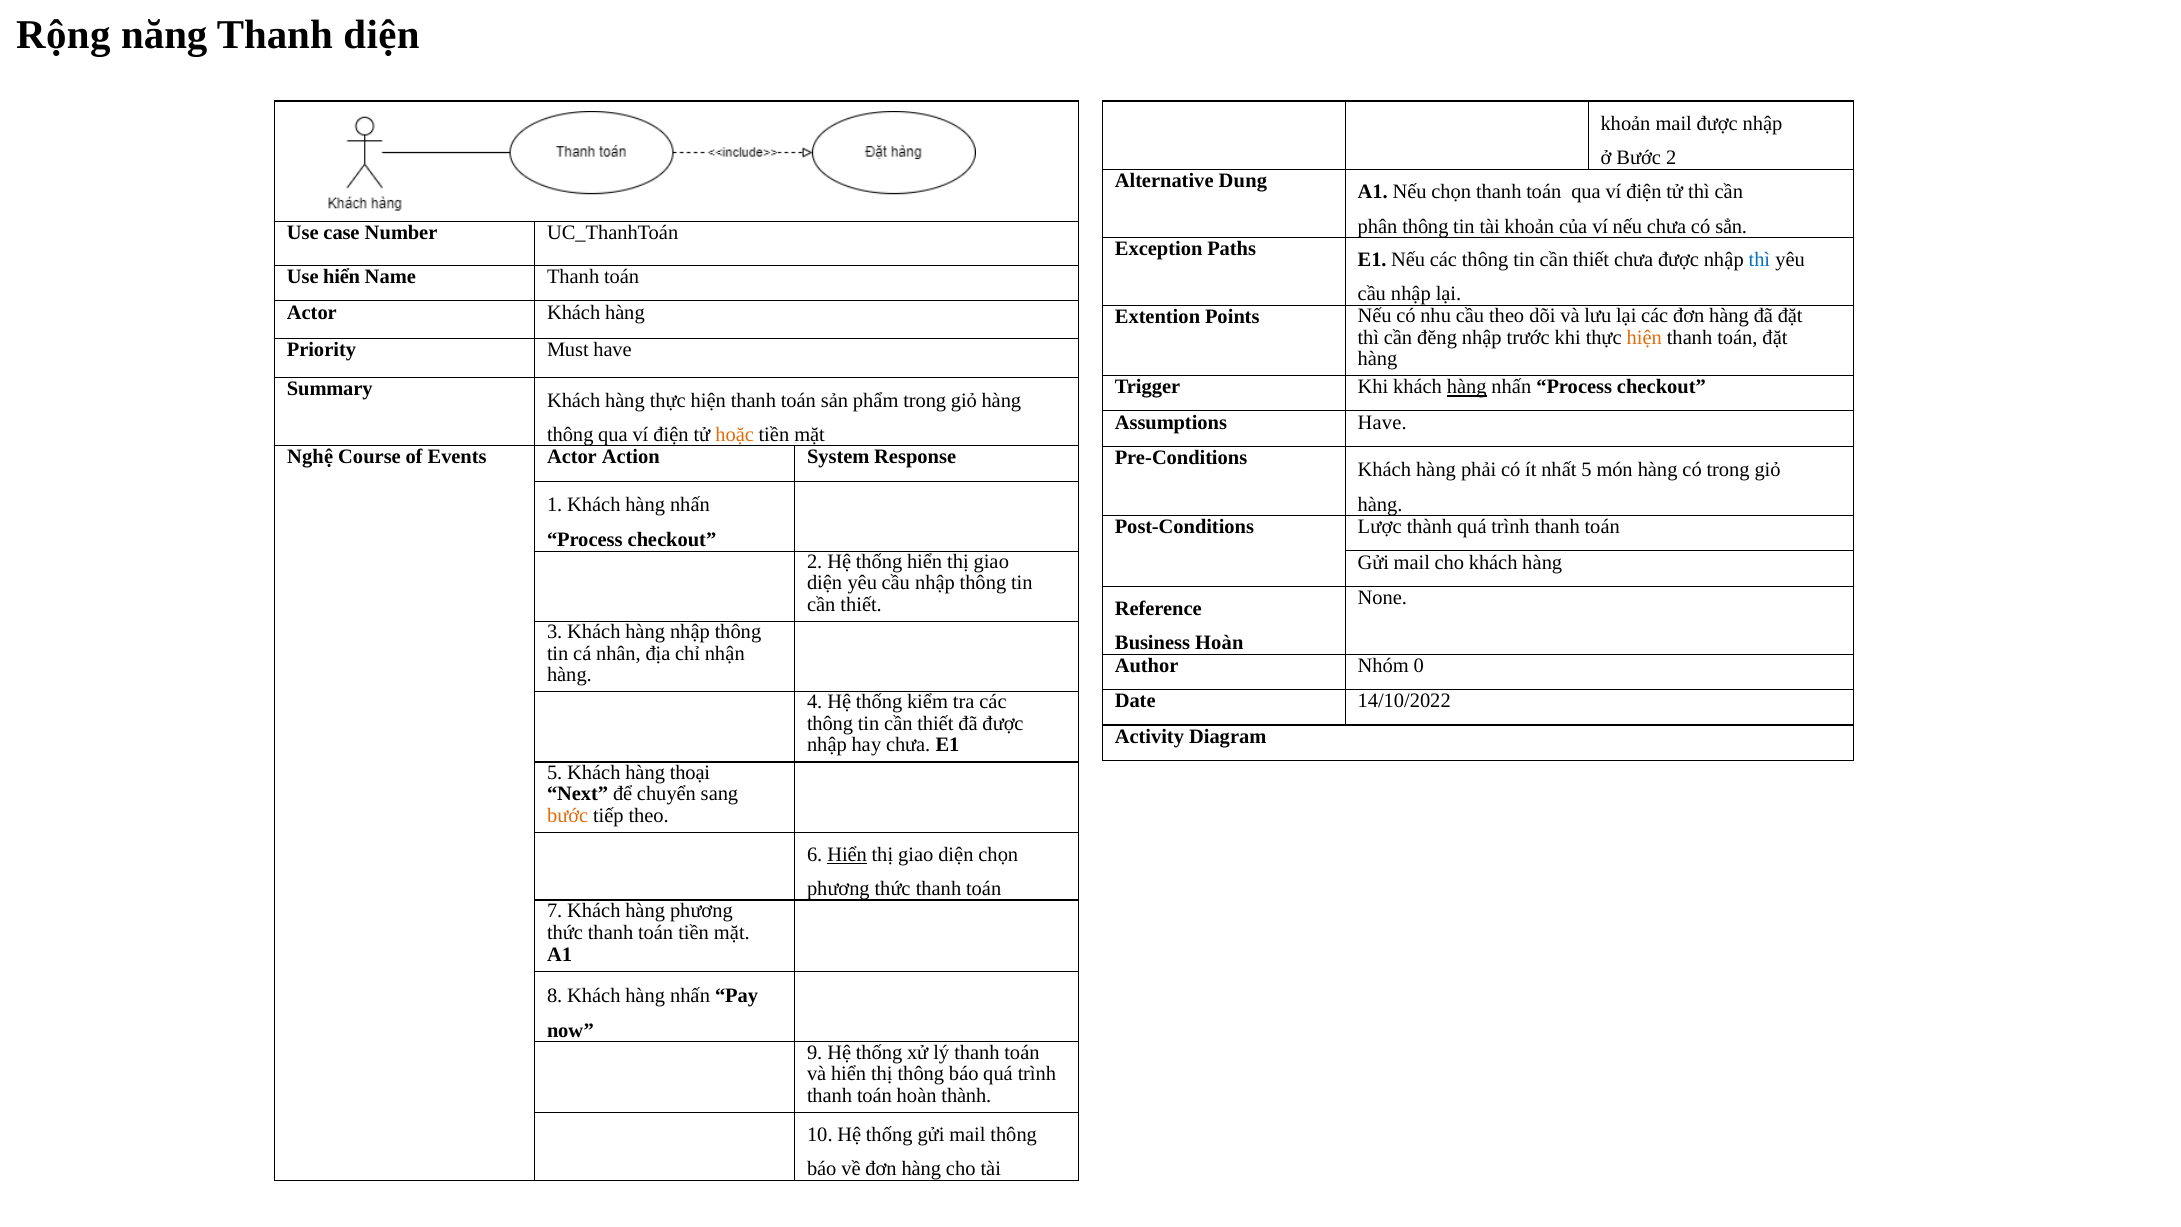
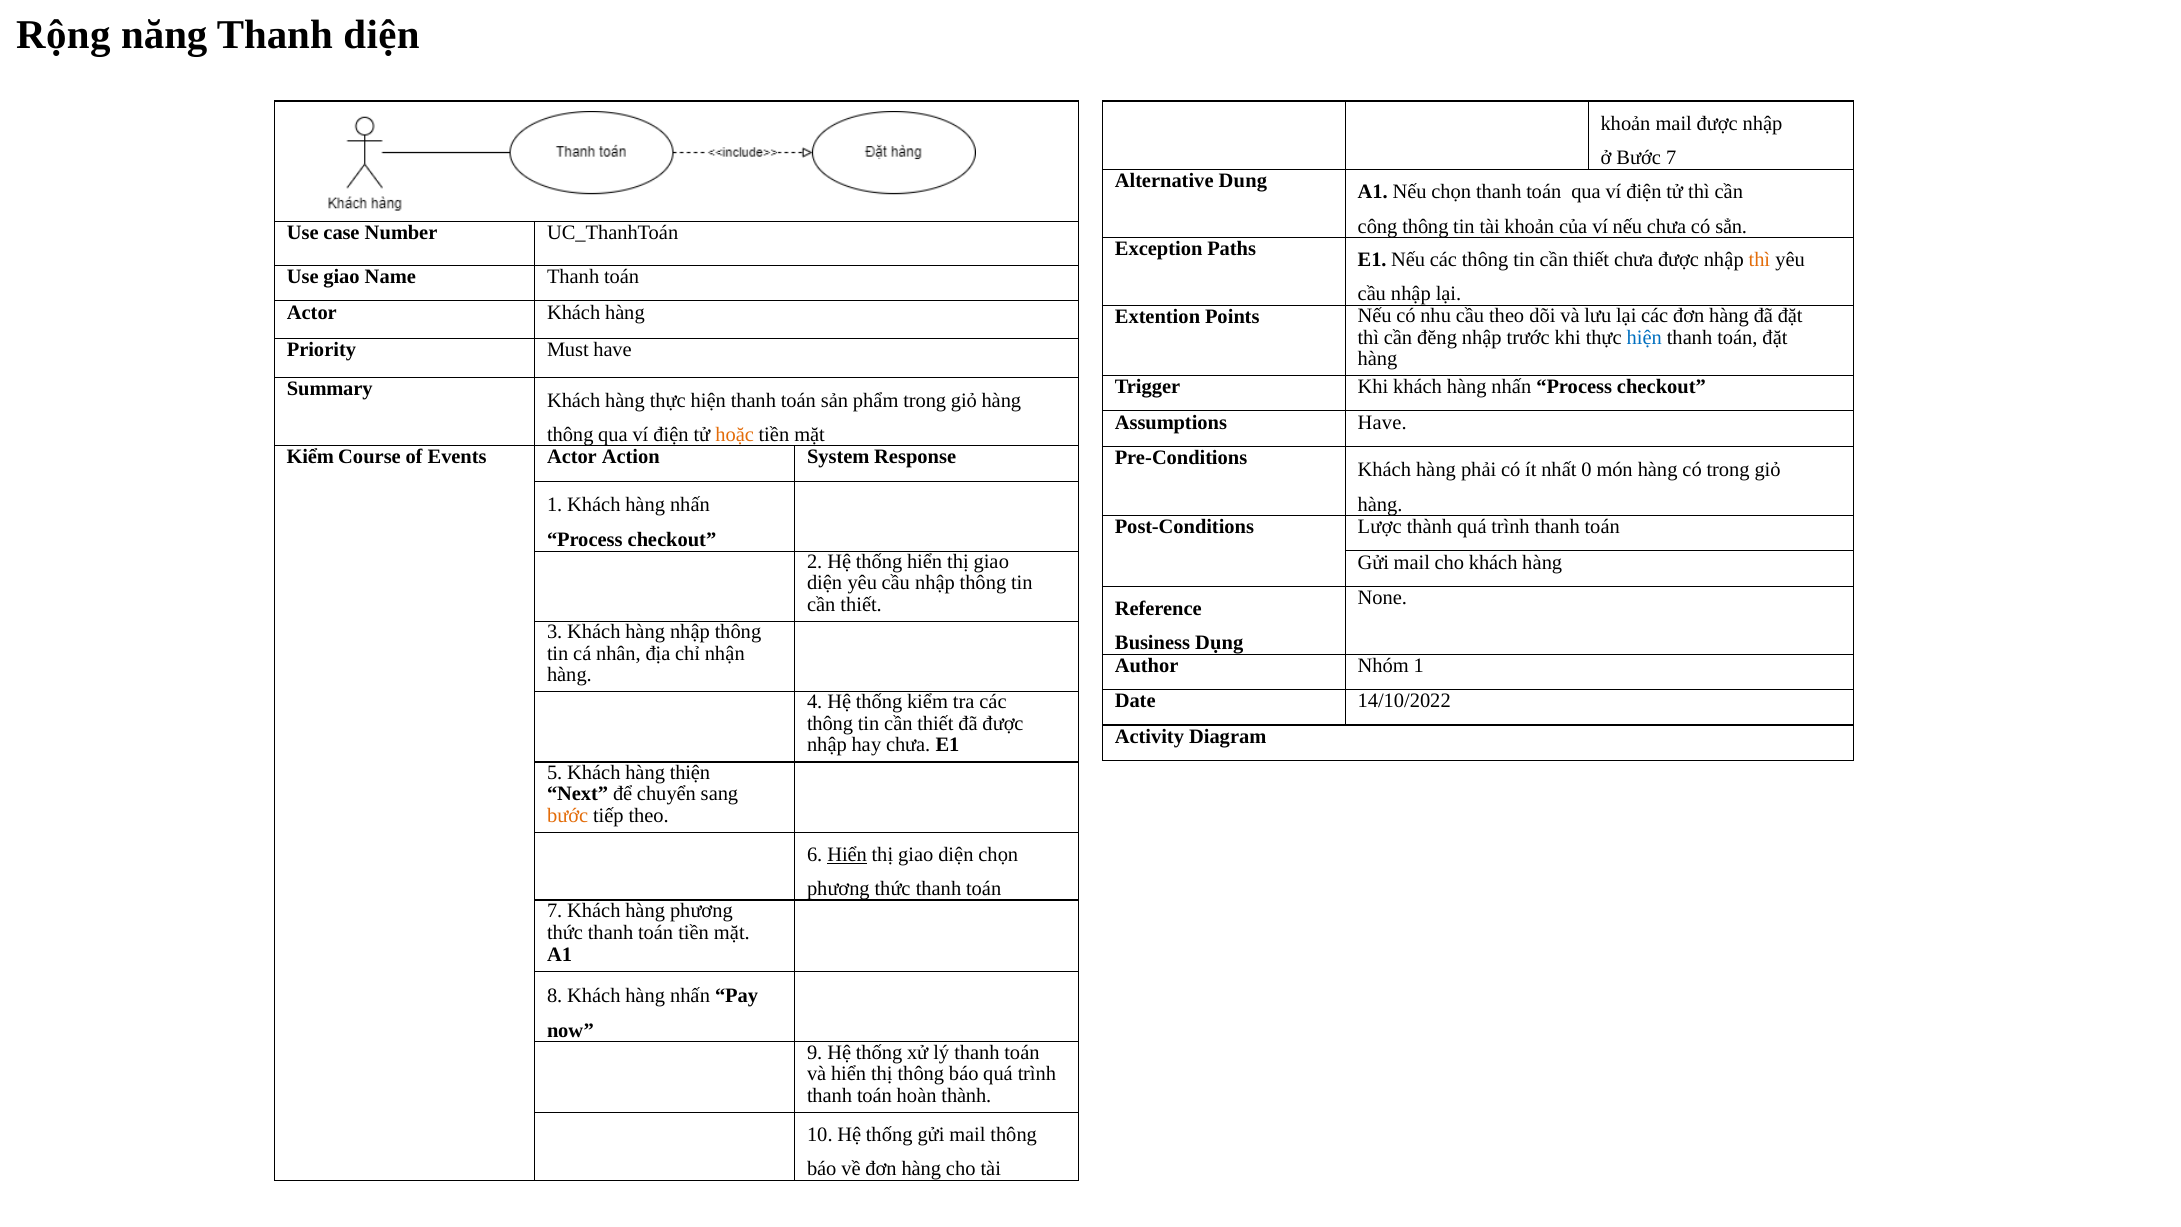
Bước 2: 2 -> 7 (1671, 158)
phân: phân -> công (1378, 226)
thì colour: blue -> orange (1759, 260)
Use hiển: hiển -> giao (342, 277)
hiện colour: orange -> blue (1644, 337)
hàng underline: present -> none (1467, 387)
Nghệ: Nghệ -> Kiểm (310, 457)
nhất 5: 5 -> 0 (1587, 470)
Business Hoàn: Hoàn -> Dụng (1219, 643)
Nhóm 0: 0 -> 1 (1419, 666)
thoại: thoại -> thiện (690, 772)
